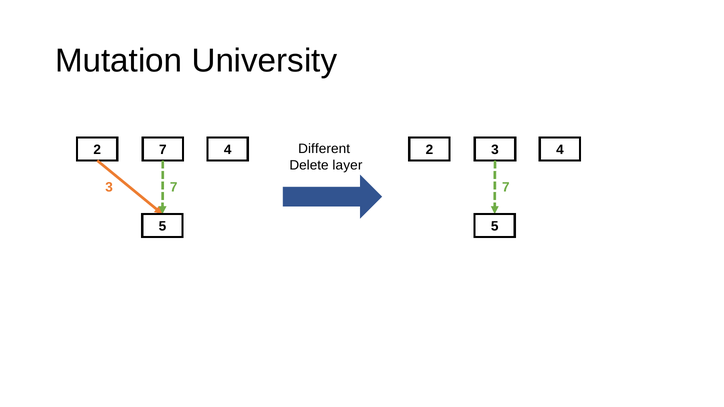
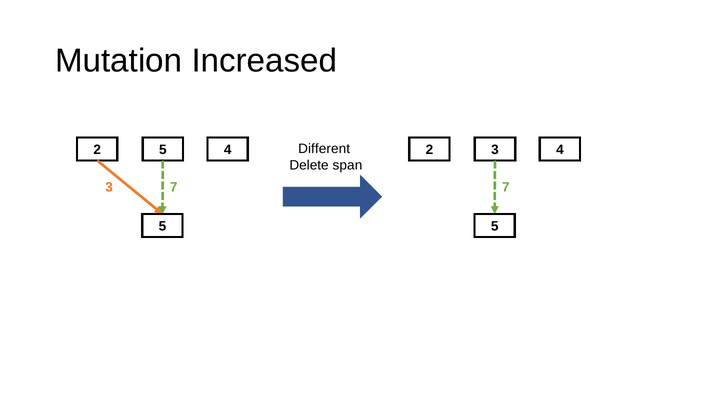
University: University -> Increased (264, 61)
2 7: 7 -> 5 (163, 150)
layer: layer -> span (347, 165)
